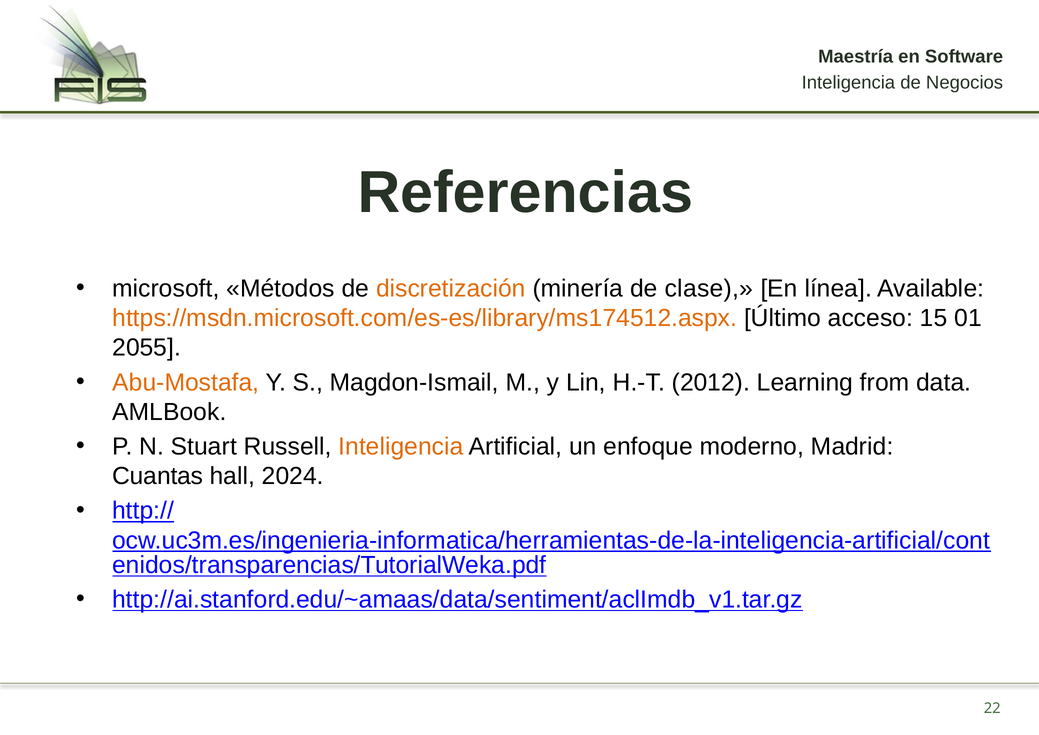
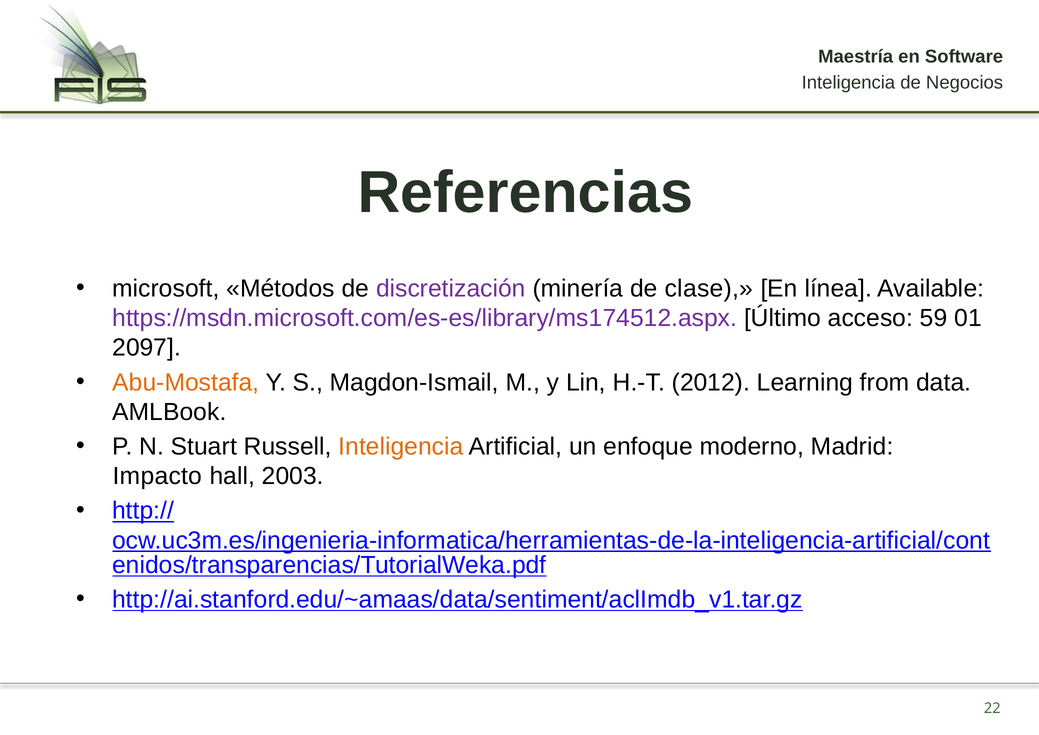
discretización colour: orange -> purple (451, 289)
https://msdn.microsoft.com/es-es/library/ms174512.aspx colour: orange -> purple (425, 318)
15: 15 -> 59 (934, 318)
2055: 2055 -> 2097 (147, 348)
Cuantas: Cuantas -> Impacto (157, 476)
2024: 2024 -> 2003 (293, 476)
